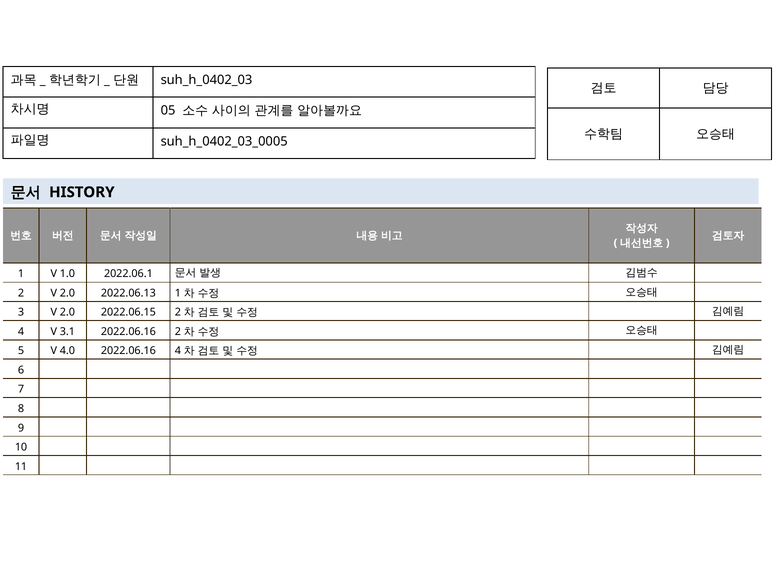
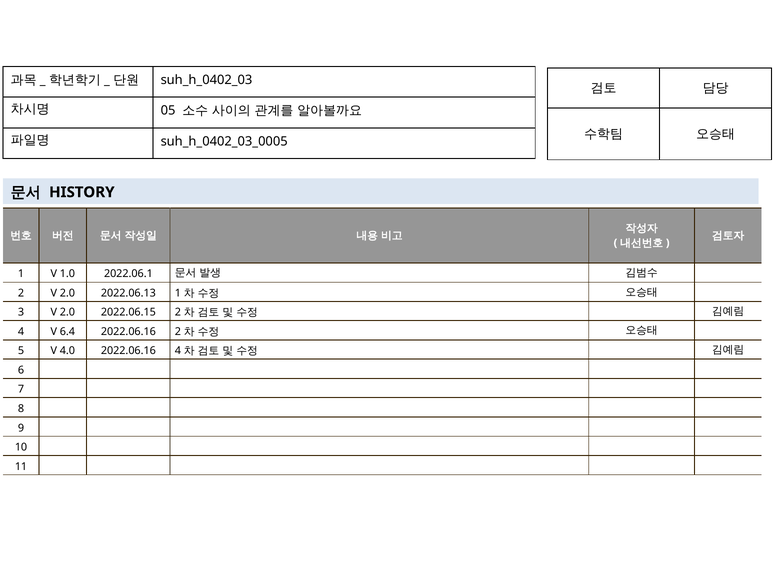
3.1: 3.1 -> 6.4 (67, 331)
